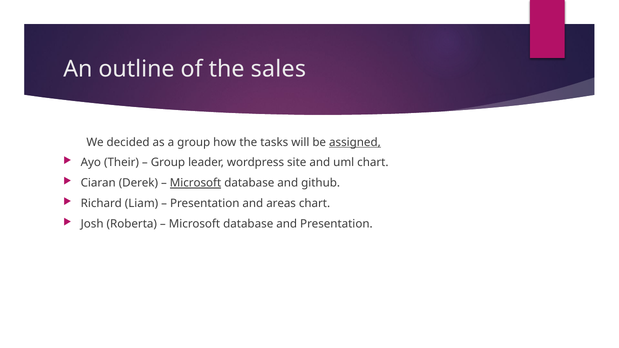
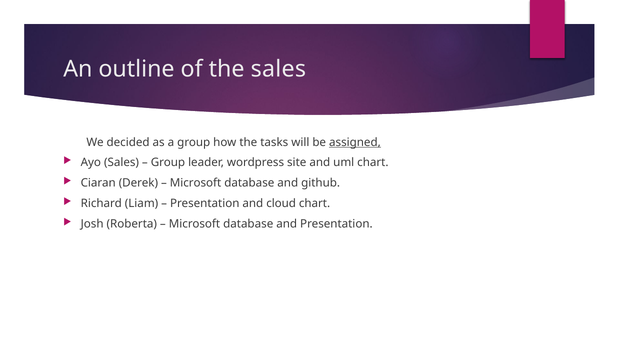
Ayo Their: Their -> Sales (121, 163)
Microsoft underline: present -> none (196, 183)
areas: areas -> cloud (281, 203)
